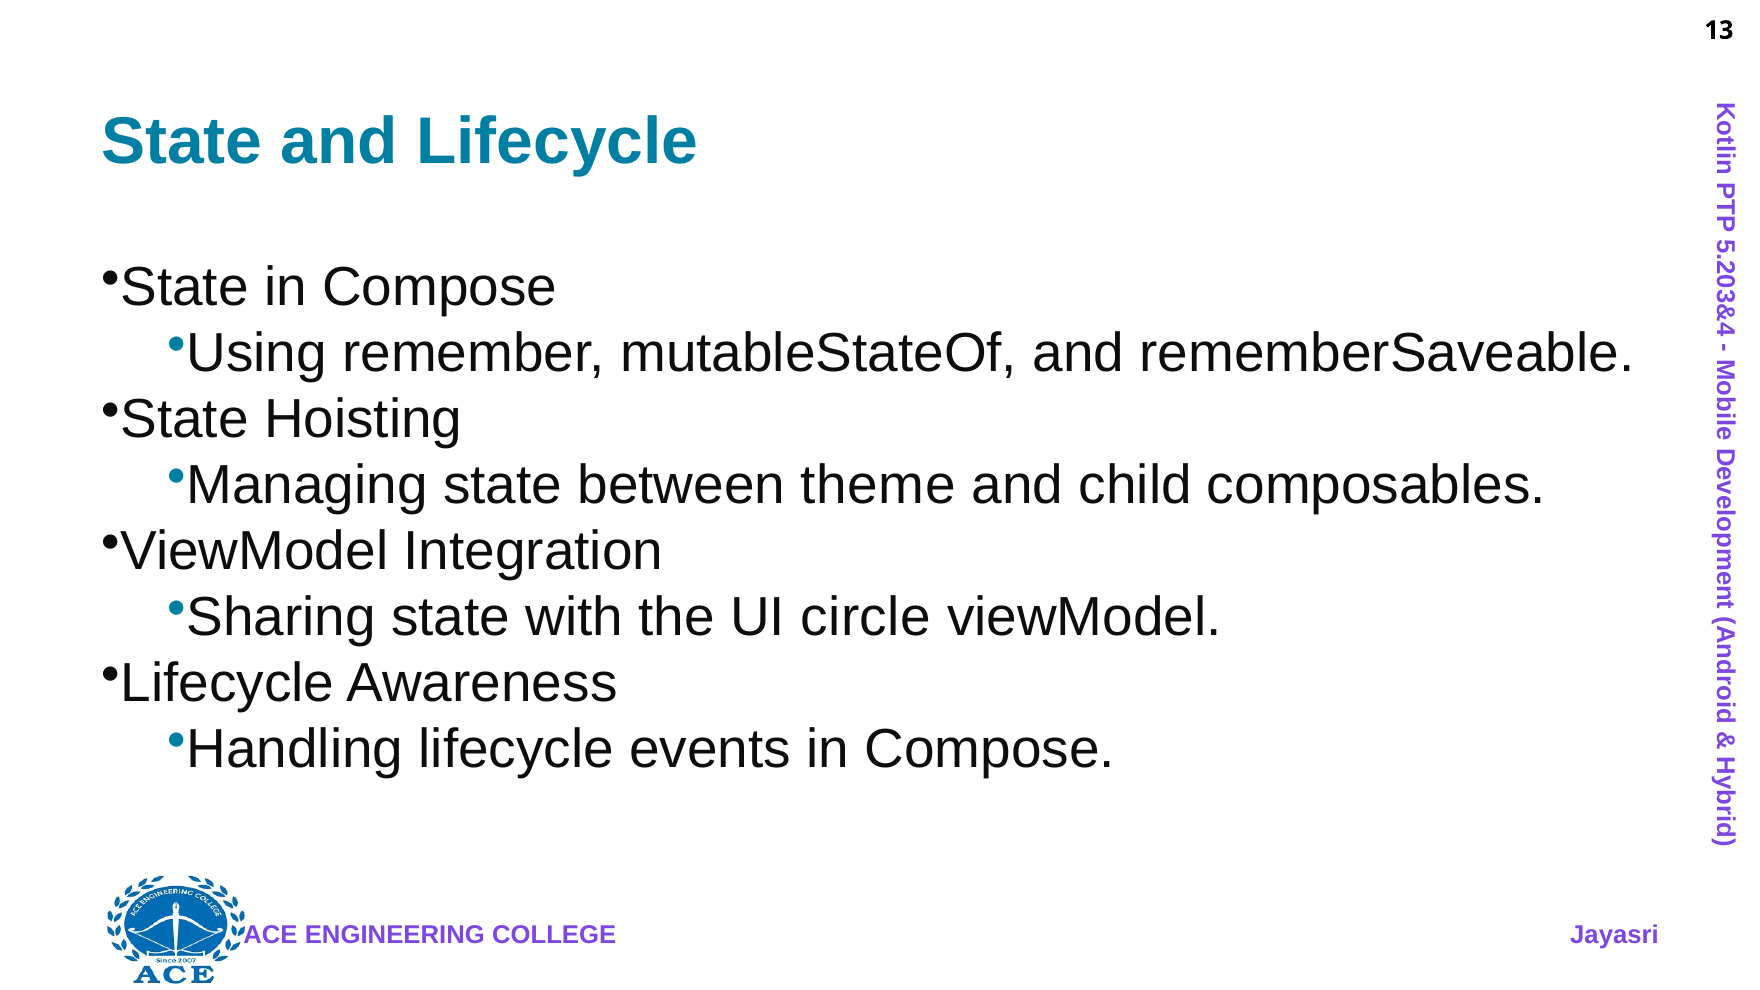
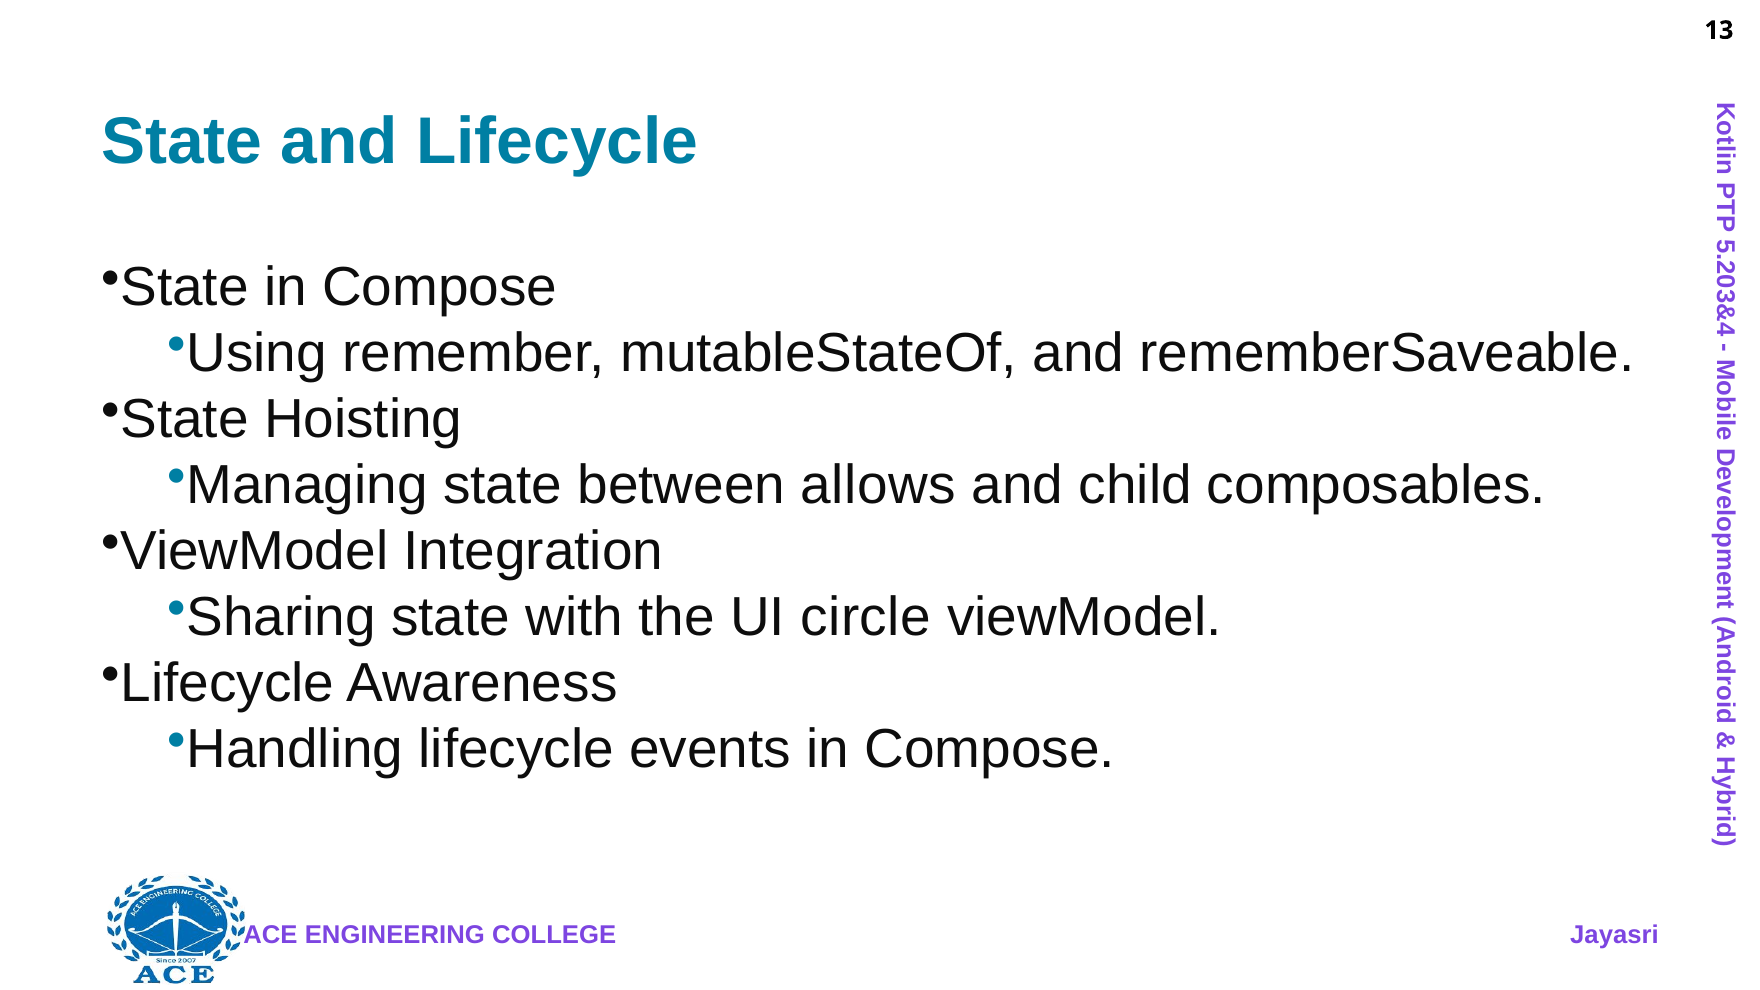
theme: theme -> allows (878, 486)
